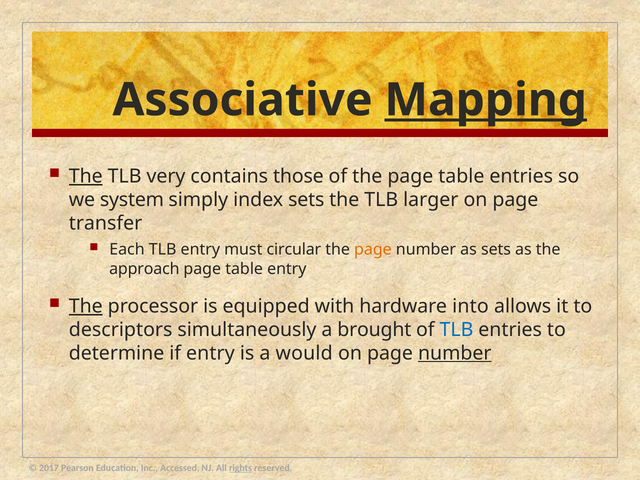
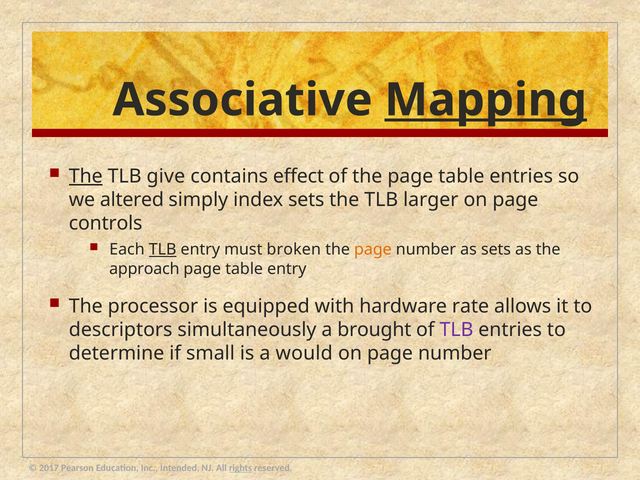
very: very -> give (166, 176)
those: those -> effect (298, 176)
system: system -> altered (132, 200)
transfer: transfer -> controls (106, 223)
TLB underline: none -> present (163, 250)
circular: circular -> broken (294, 250)
The underline: present -> none (86, 306)
into: into -> rate (471, 306)
TLB colour: blue -> purple (456, 330)
if entry: entry -> small (210, 353)
number underline: present -> none (455, 353)
Accessed: Accessed -> Intended (180, 468)
